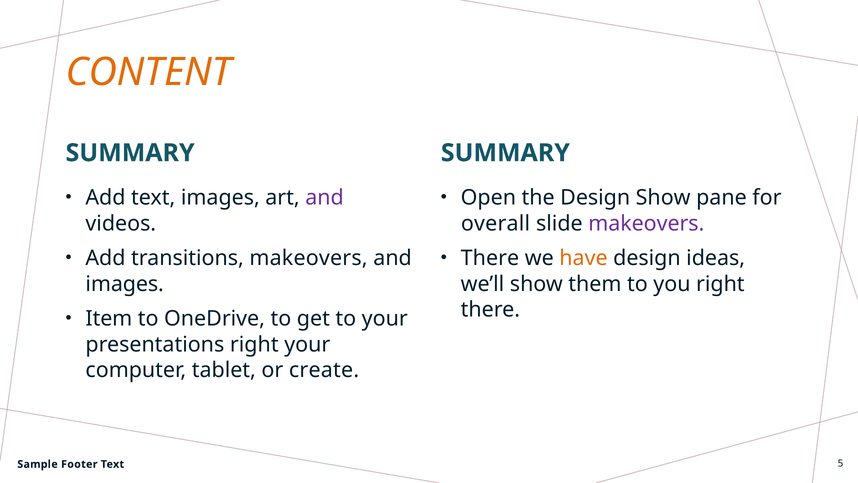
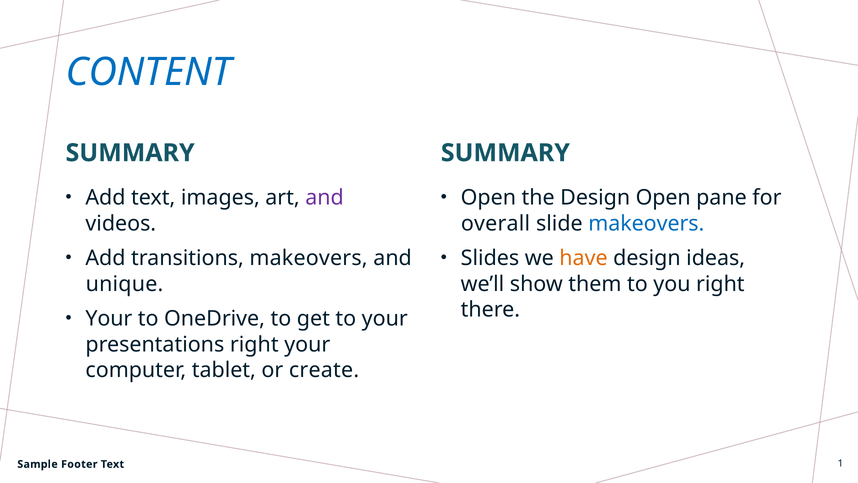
CONTENT colour: orange -> blue (149, 72)
Design Show: Show -> Open (663, 198)
makeovers colour: purple -> blue (646, 223)
There: There -> Slides (490, 258)
images: images -> unique (124, 284)
Item: Item -> Your (109, 318)
5: 5 -> 1 (840, 463)
